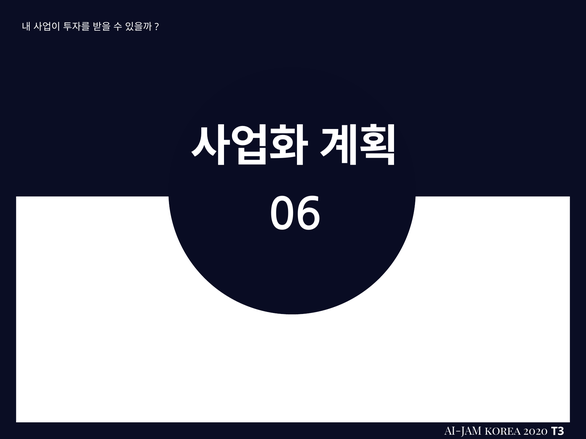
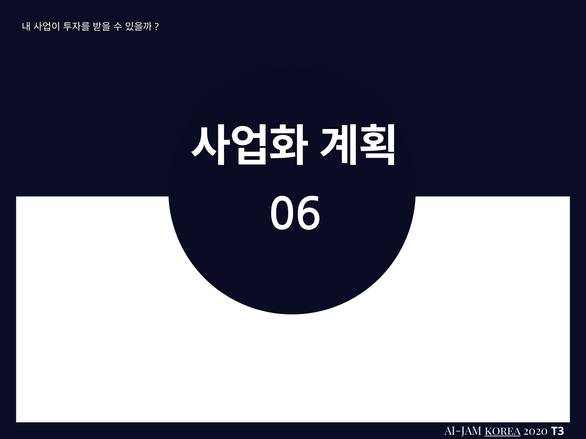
korea underline: none -> present (503, 432)
